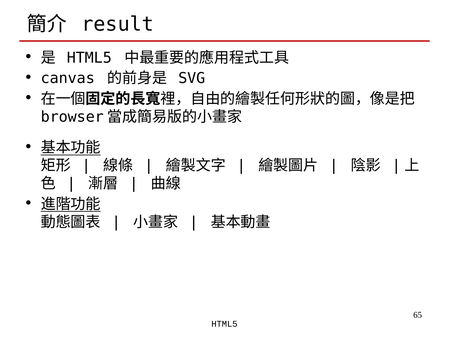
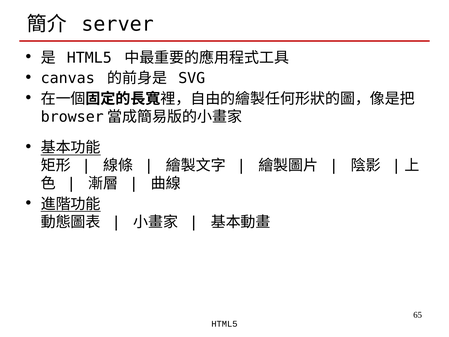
result: result -> server (118, 24)
